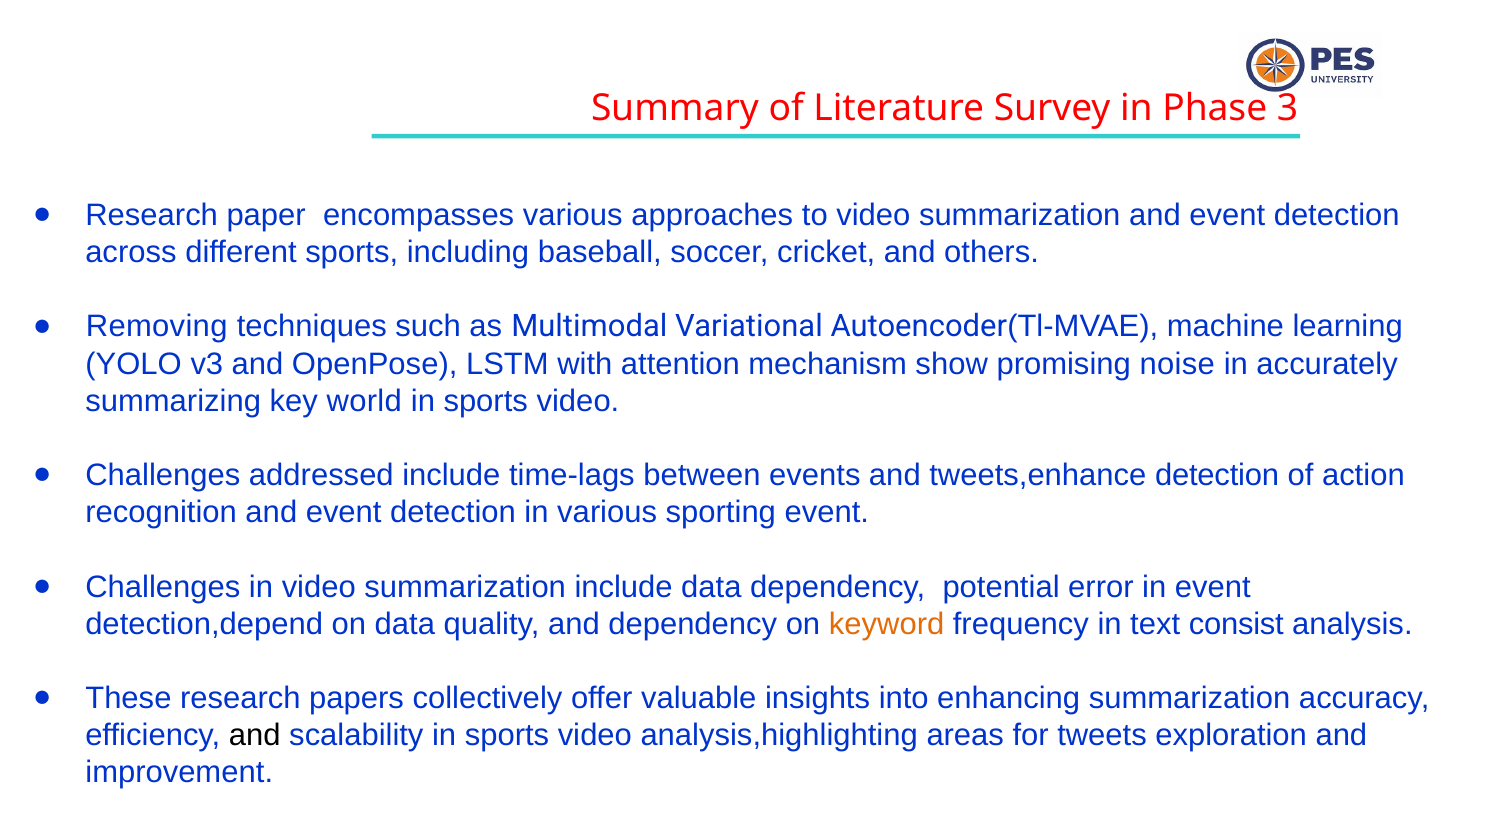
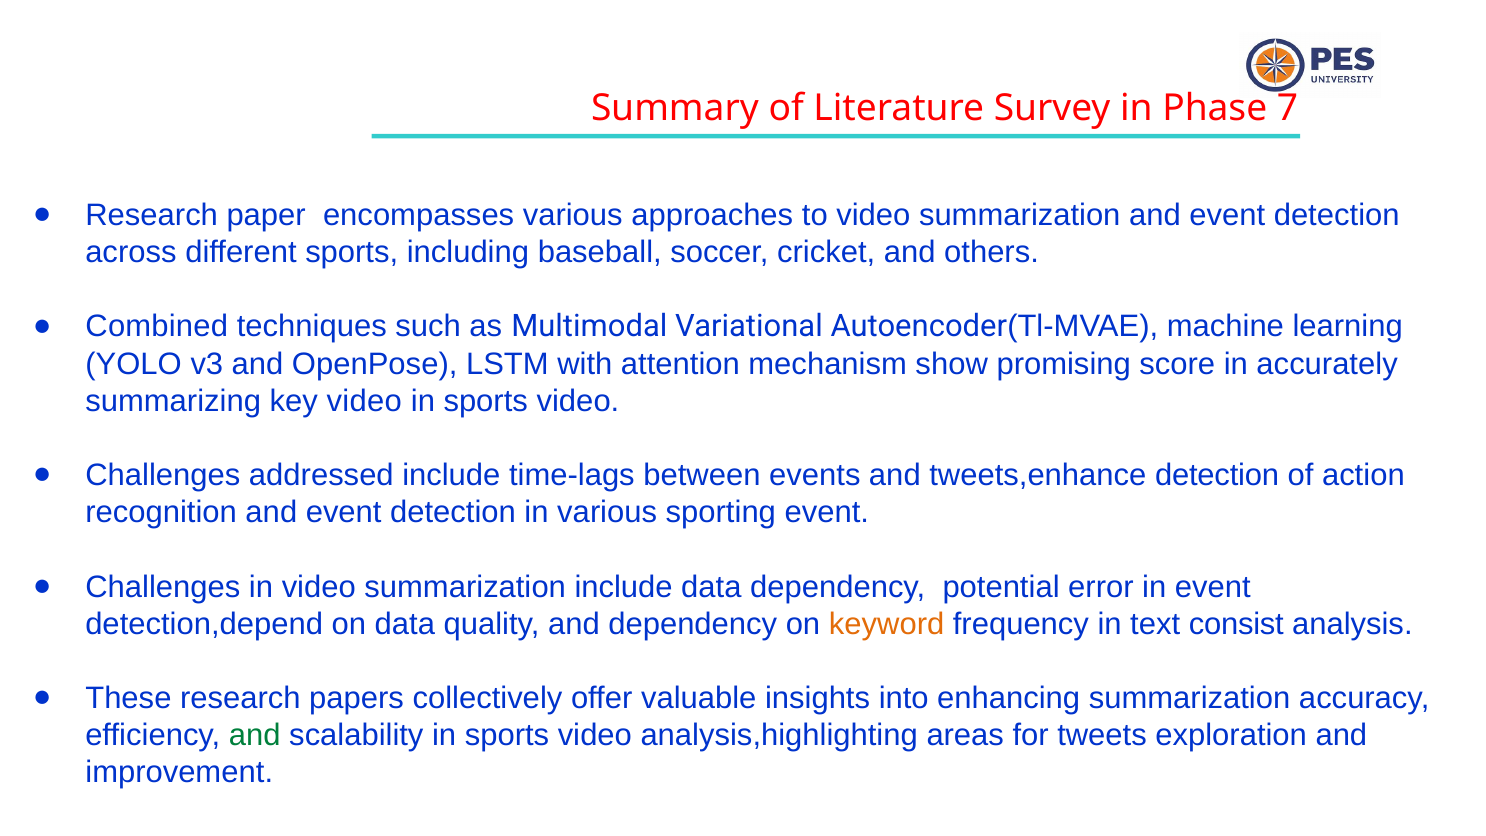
3: 3 -> 7 (1288, 108)
Removing: Removing -> Combined (157, 327)
noise: noise -> score (1177, 364)
key world: world -> video (364, 401)
and colour: black -> green (255, 735)
